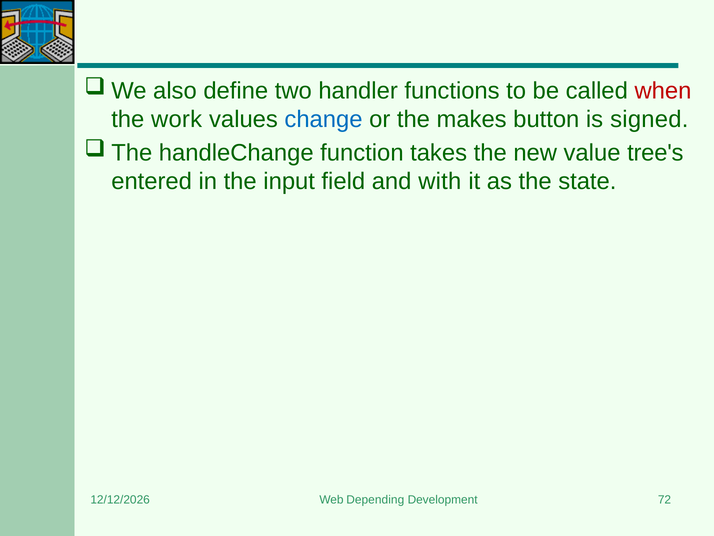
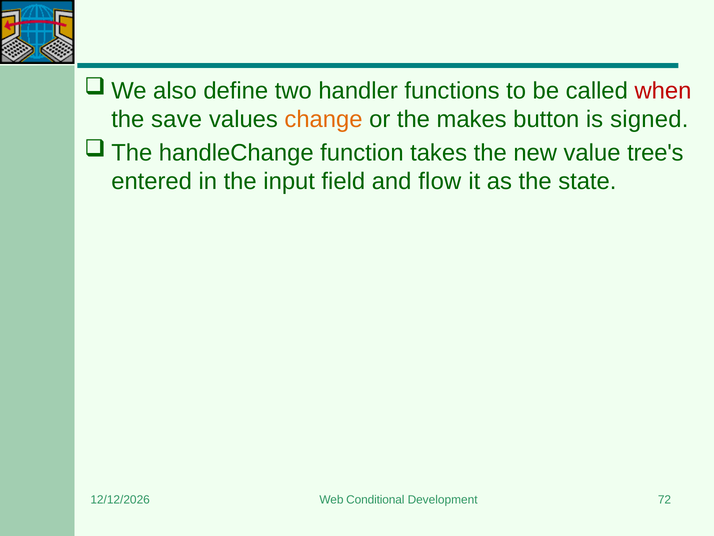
work: work -> save (177, 119)
change colour: blue -> orange (324, 119)
with: with -> flow (440, 181)
Depending: Depending -> Conditional (375, 499)
